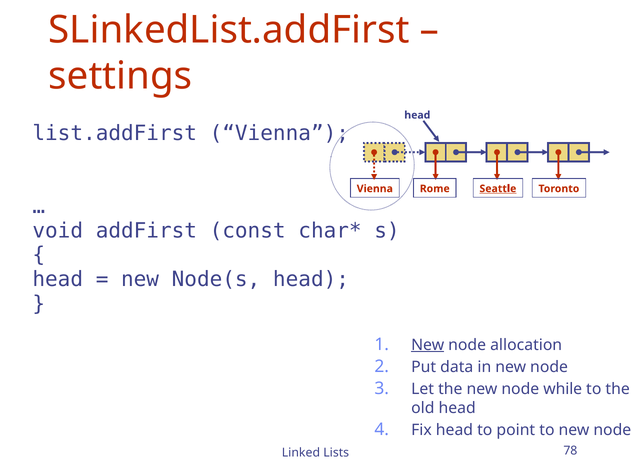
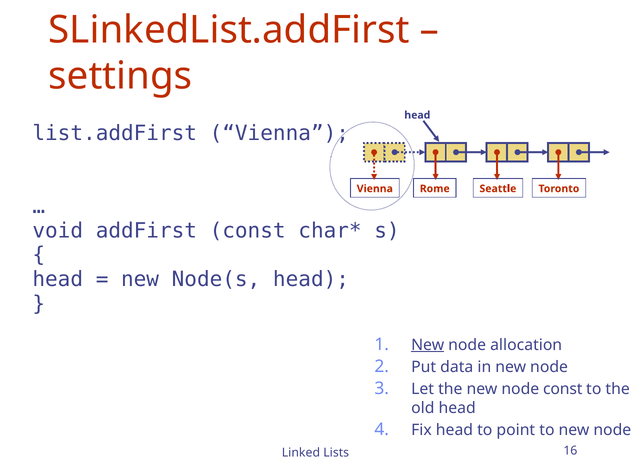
Seattle underline: present -> none (498, 189)
node while: while -> const (563, 389)
78: 78 -> 16 (570, 451)
